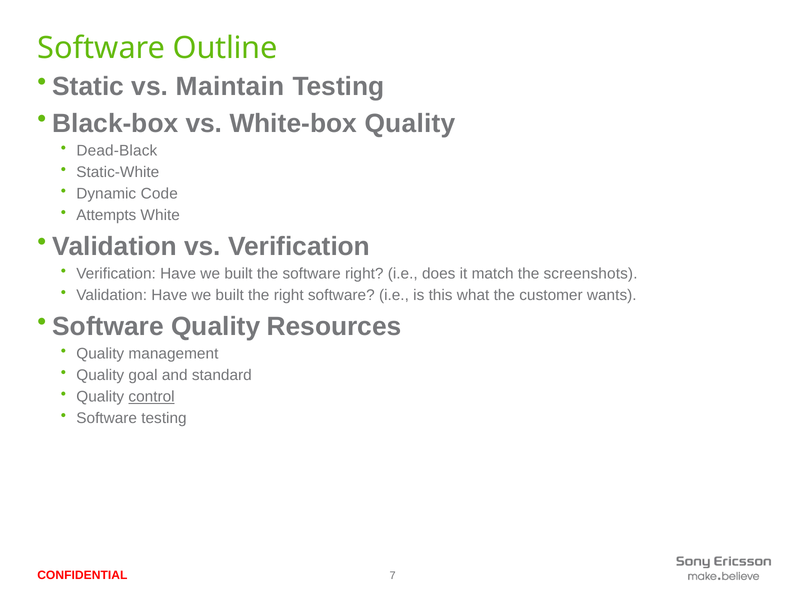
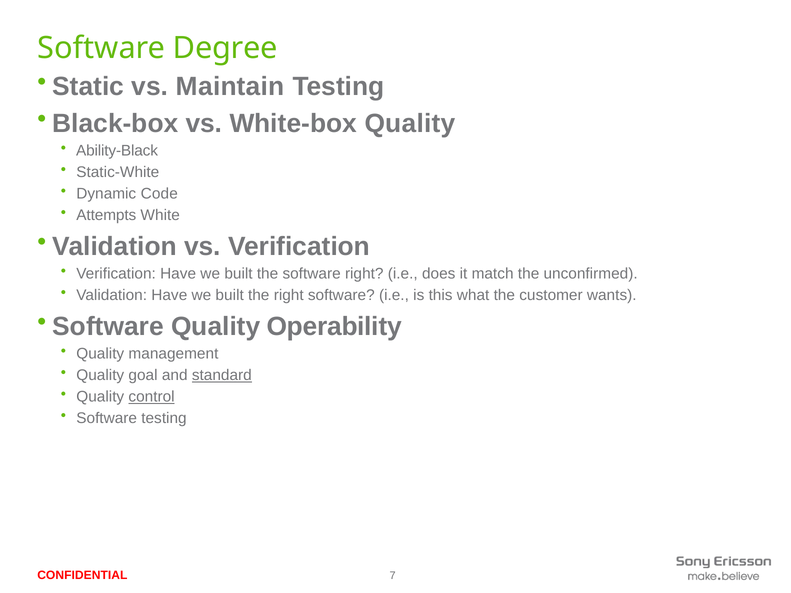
Outline: Outline -> Degree (225, 48)
Dead-Black: Dead-Black -> Ability-Black (117, 151)
screenshots: screenshots -> unconfirmed (591, 274)
Resources: Resources -> Operability (334, 327)
standard underline: none -> present (222, 375)
